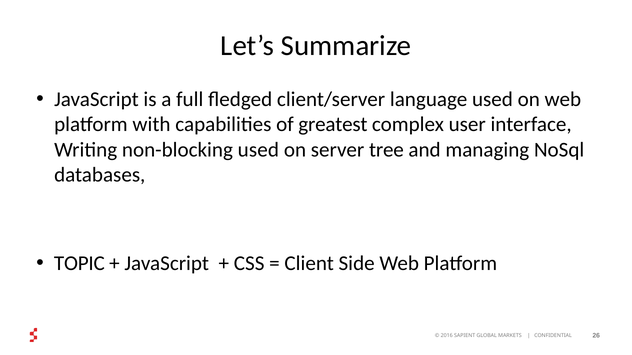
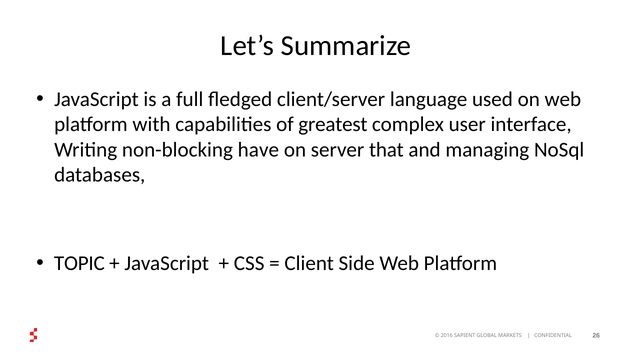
non-blocking used: used -> have (258, 150)
tree: tree -> that (386, 150)
